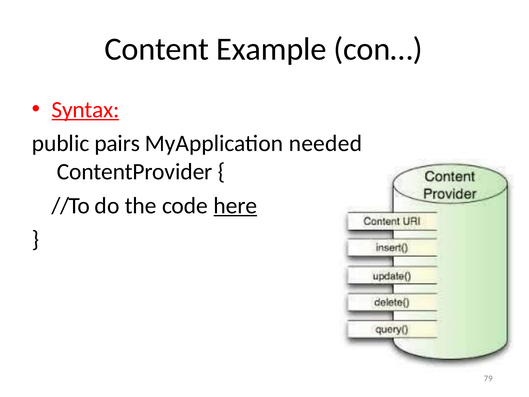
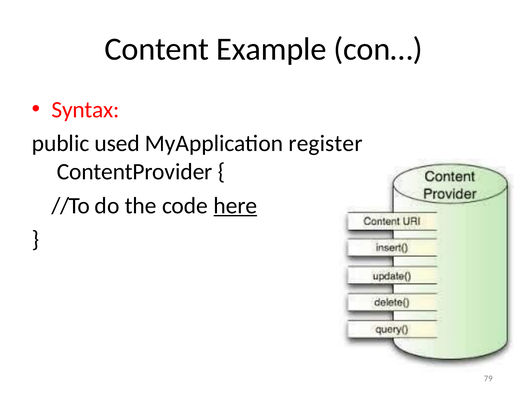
Syntax underline: present -> none (85, 110)
pairs: pairs -> used (117, 143)
needed: needed -> register (326, 143)
